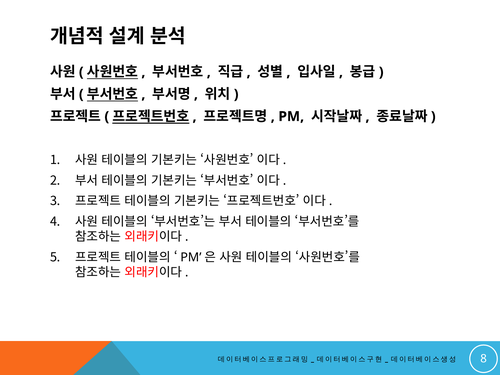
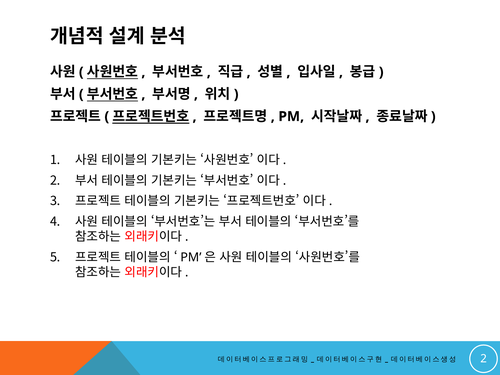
8: 8 -> 2 (484, 359)
